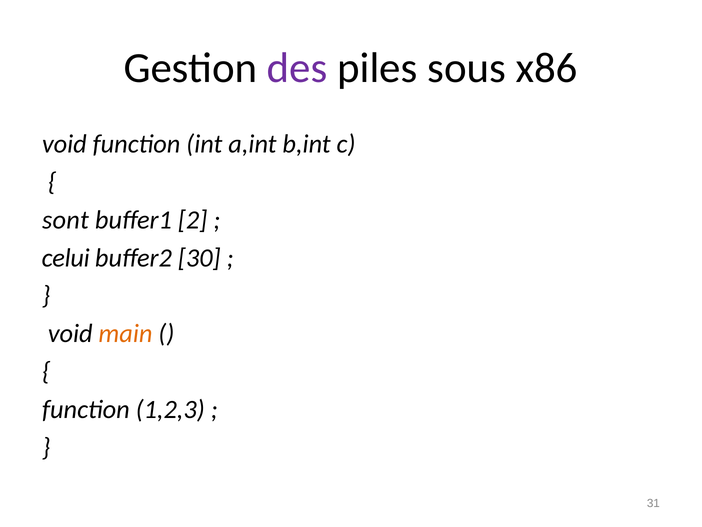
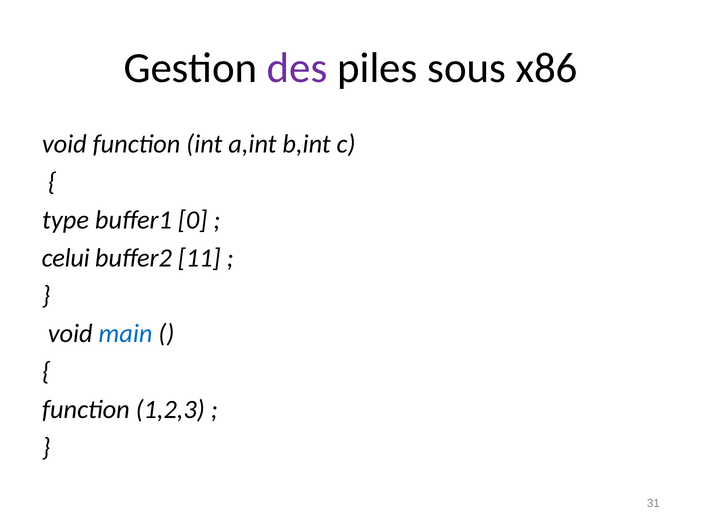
sont: sont -> type (66, 220)
2: 2 -> 0 (193, 220)
30: 30 -> 11 (199, 258)
main colour: orange -> blue (125, 333)
